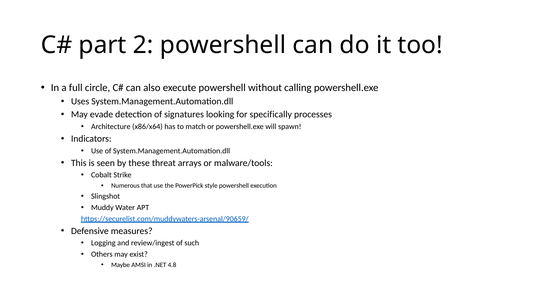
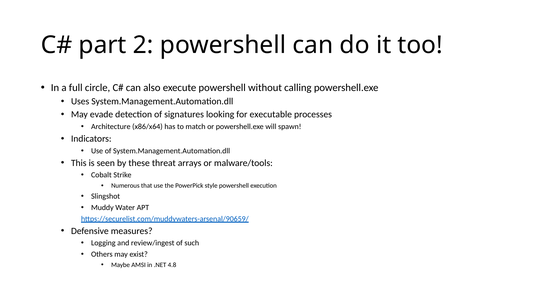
specifically: specifically -> executable (271, 115)
